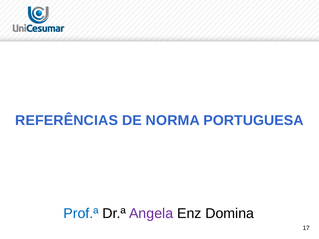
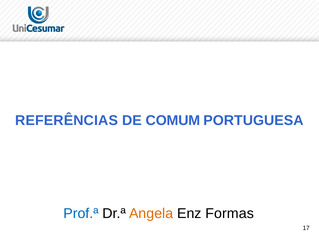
NORMA: NORMA -> COMUM (173, 121)
Angela colour: purple -> orange (151, 214)
Domina: Domina -> Formas (230, 214)
